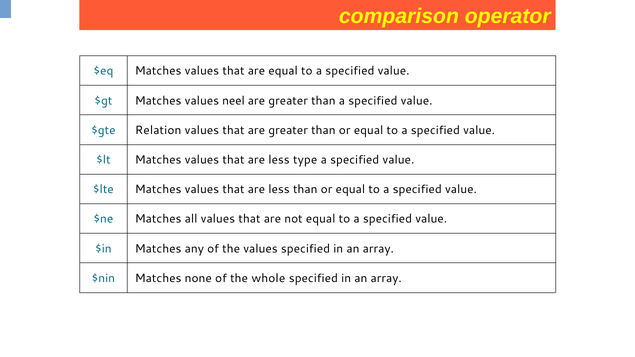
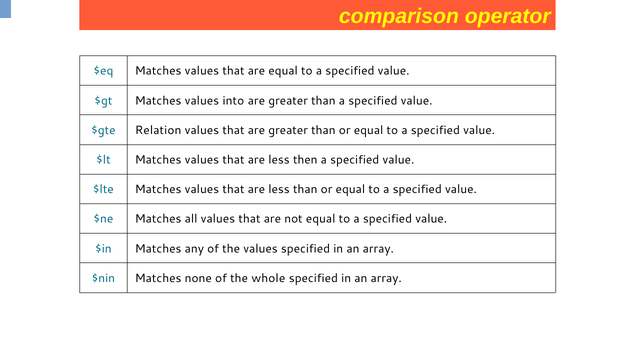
neel: neel -> into (233, 101)
type: type -> then (305, 160)
